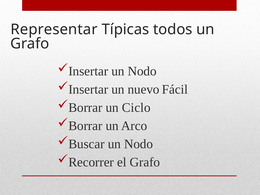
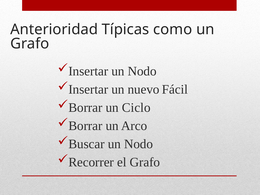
Representar: Representar -> Anterioridad (54, 29)
todos: todos -> como (173, 29)
